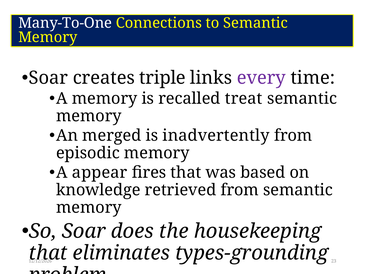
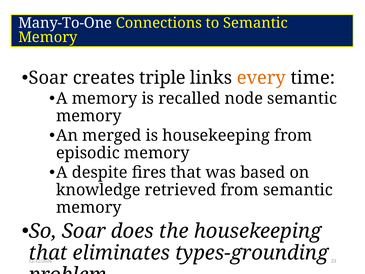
every colour: purple -> orange (261, 78)
treat: treat -> node (244, 98)
is inadvertently: inadvertently -> housekeeping (216, 135)
appear: appear -> despite (100, 172)
